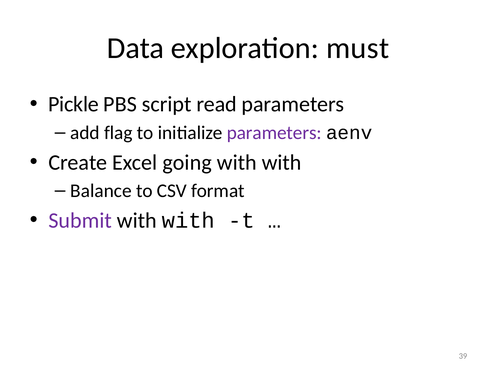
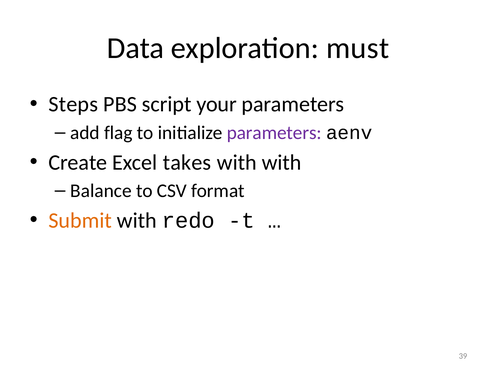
Pickle: Pickle -> Steps (73, 104)
read: read -> your (217, 104)
going: going -> takes (187, 162)
Submit colour: purple -> orange (80, 220)
with: with -> redo (188, 220)
